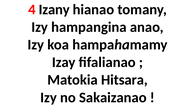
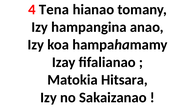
Izany: Izany -> Tena (54, 9)
